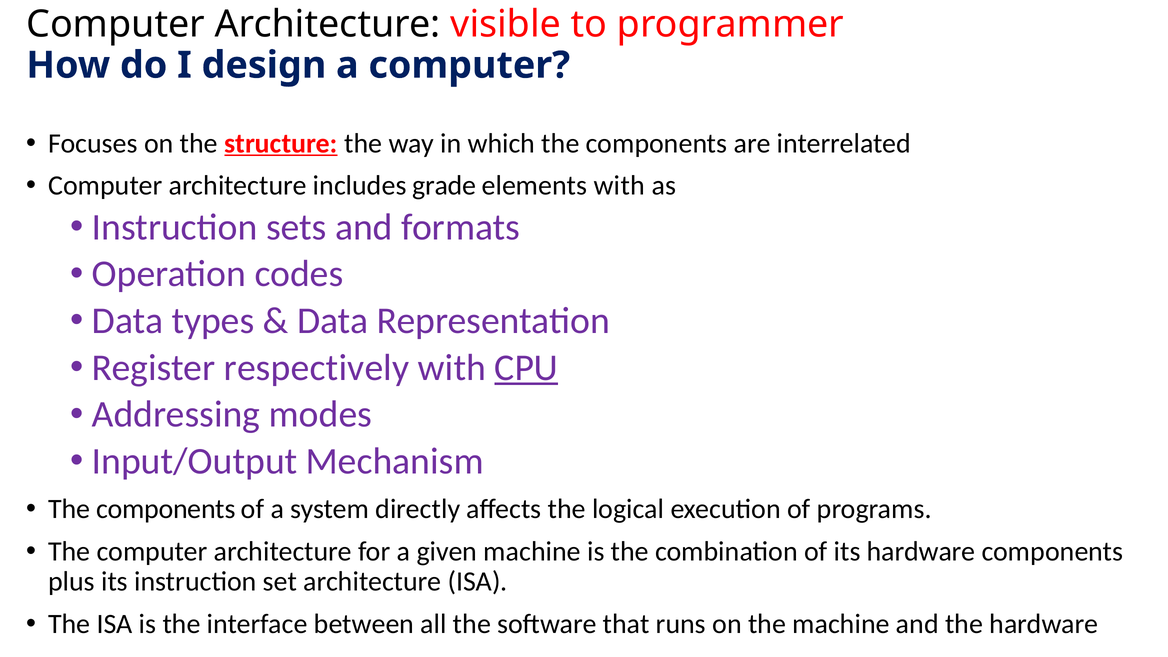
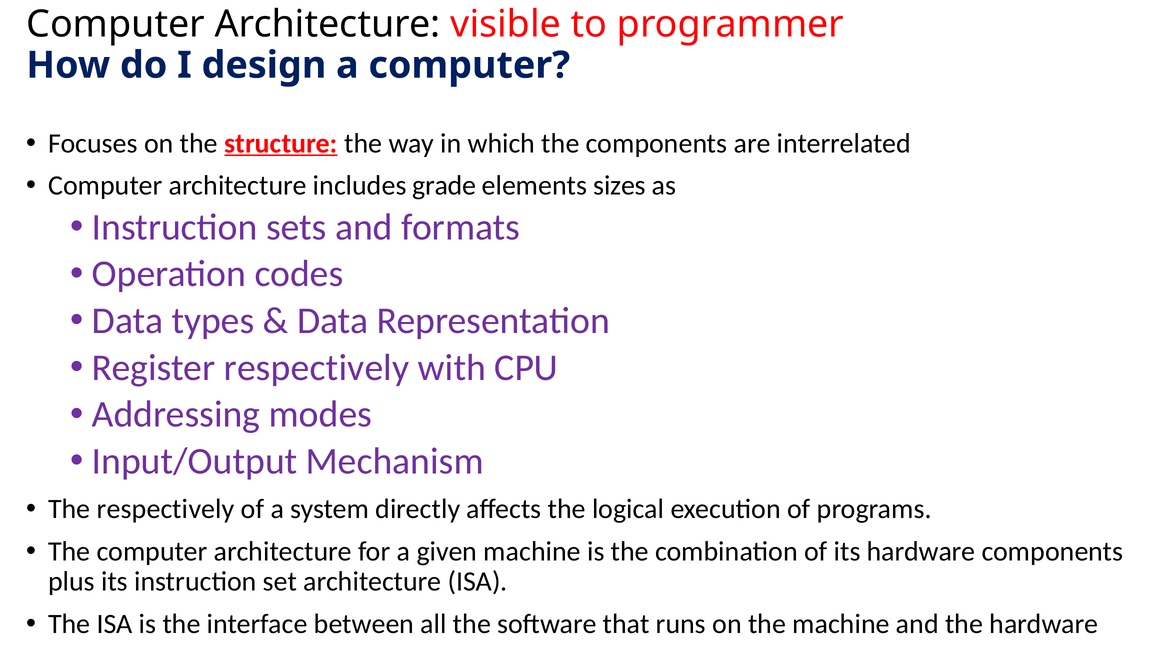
elements with: with -> sizes (620, 186)
CPU underline: present -> none (526, 368)
components: components -> respectively (166, 509)
